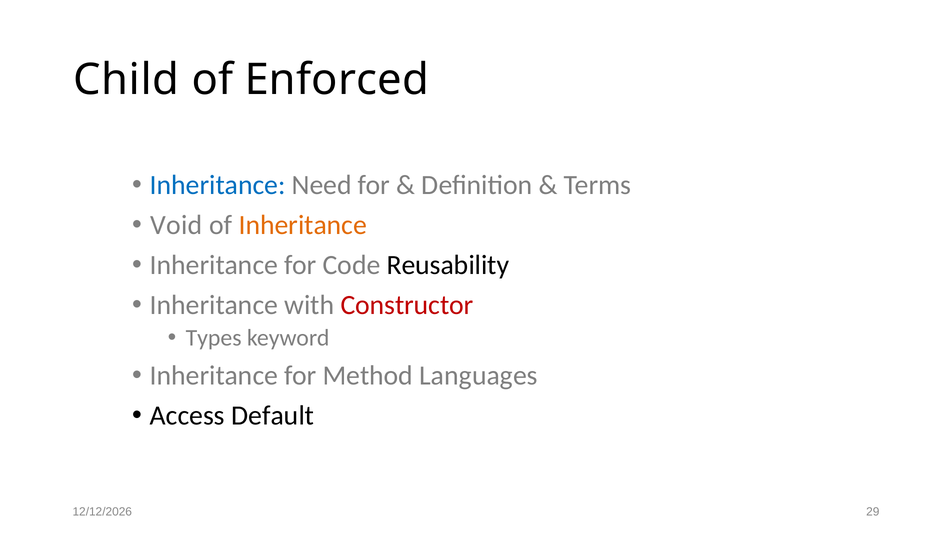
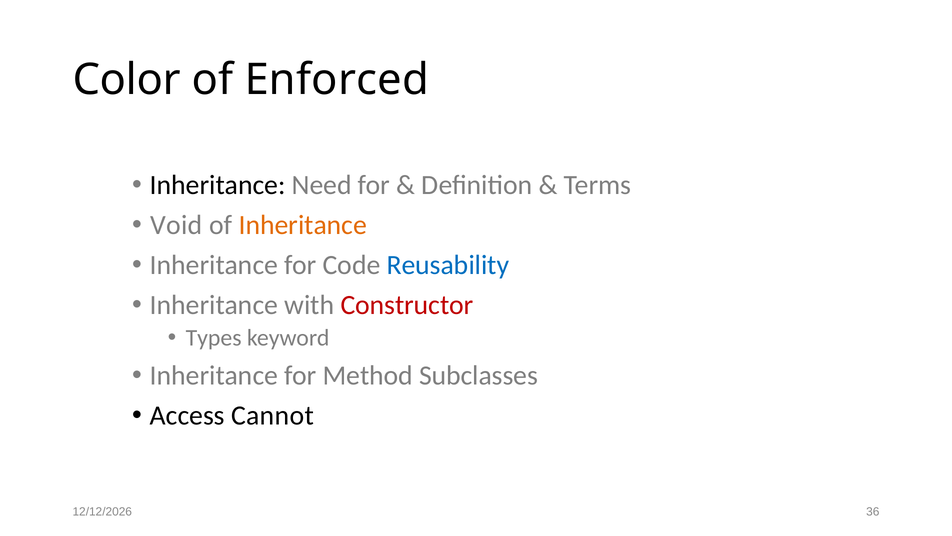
Child: Child -> Color (127, 80)
Inheritance colour: blue -> black (218, 185)
Reusability colour: black -> blue (448, 265)
Languages: Languages -> Subclasses (479, 375)
Default: Default -> Cannot (273, 415)
29: 29 -> 36 (873, 511)
